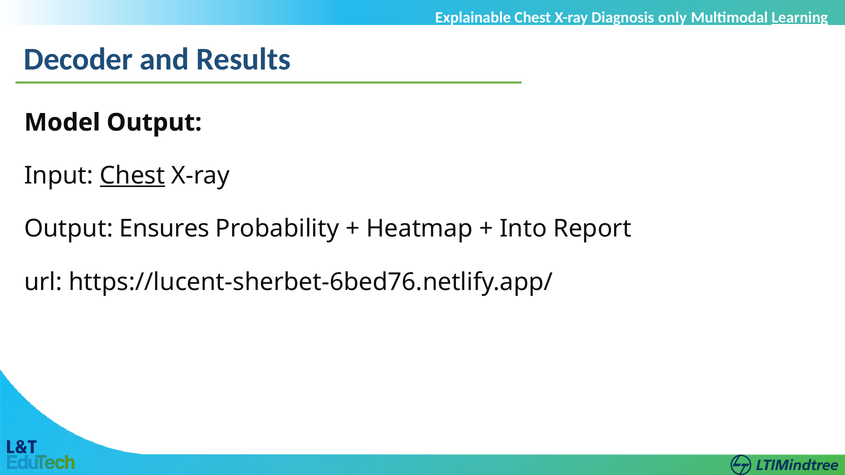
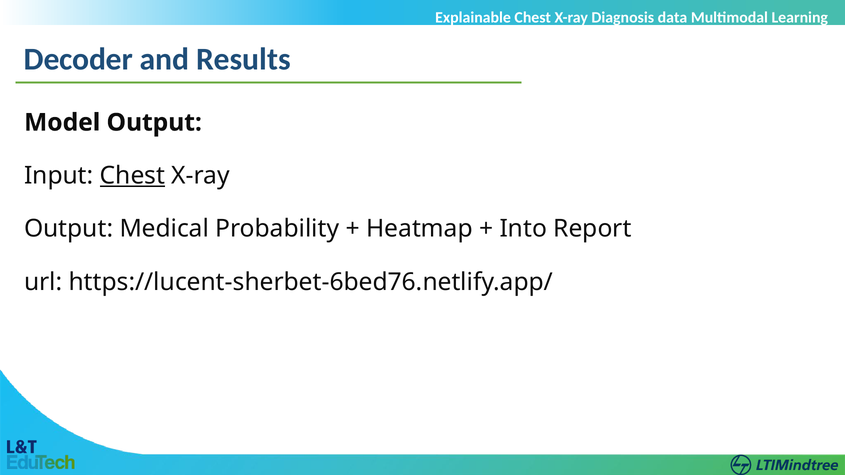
only: only -> data (673, 18)
Learning underline: present -> none (800, 18)
Ensures: Ensures -> Medical (164, 229)
